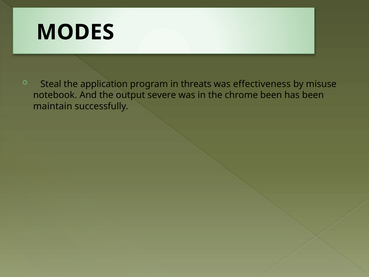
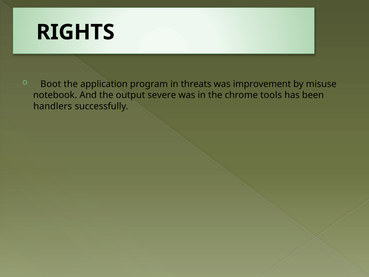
MODES: MODES -> RIGHTS (75, 32)
Steal: Steal -> Boot (51, 84)
effectiveness: effectiveness -> improvement (262, 84)
chrome been: been -> tools (271, 95)
maintain: maintain -> handlers (53, 106)
